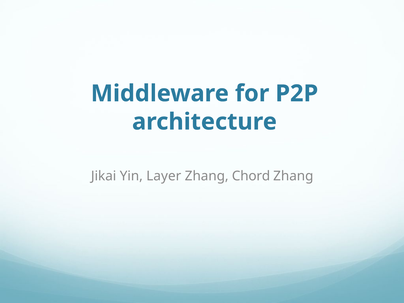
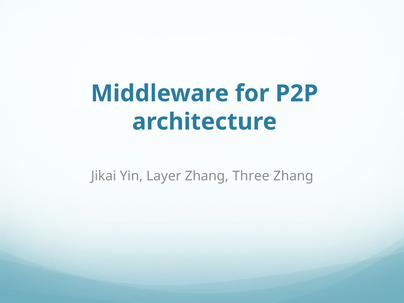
Chord: Chord -> Three (251, 176)
